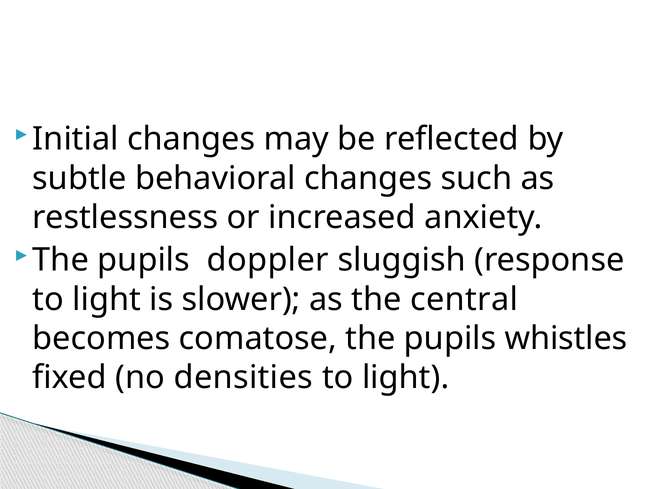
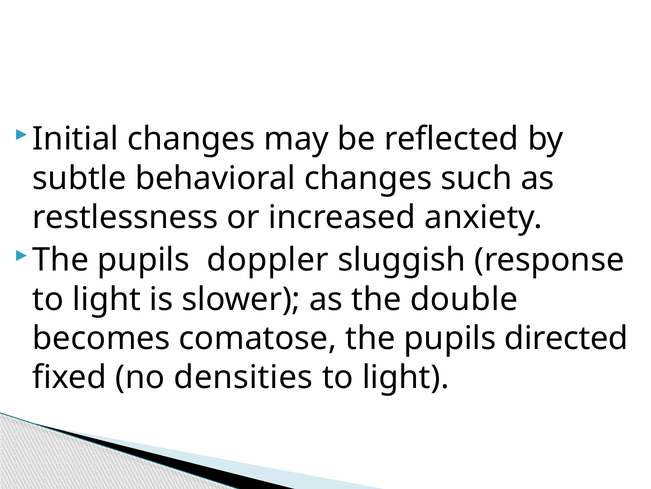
central: central -> double (464, 299)
whistles: whistles -> directed (566, 338)
